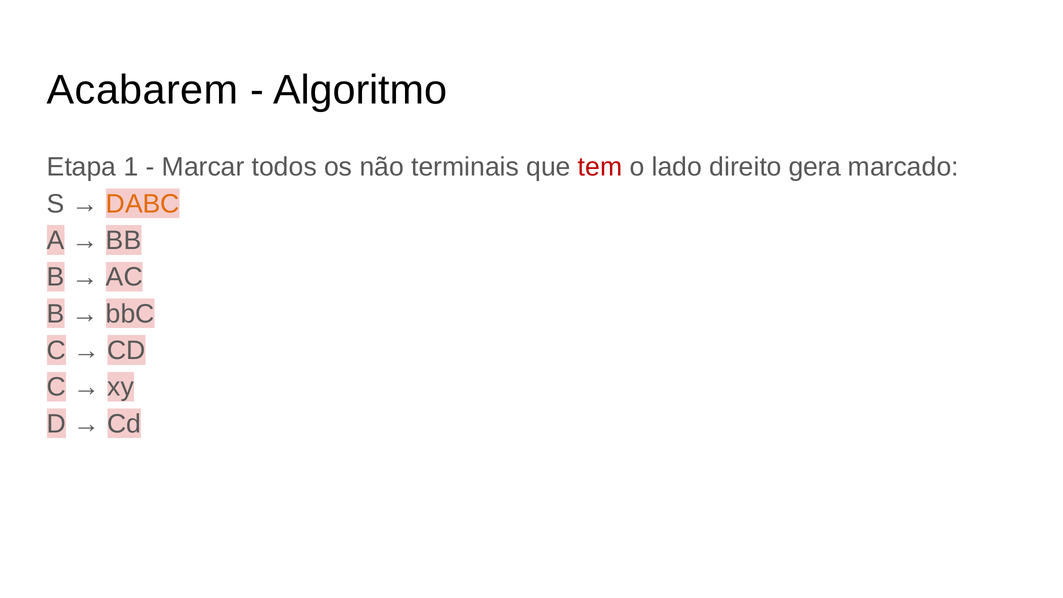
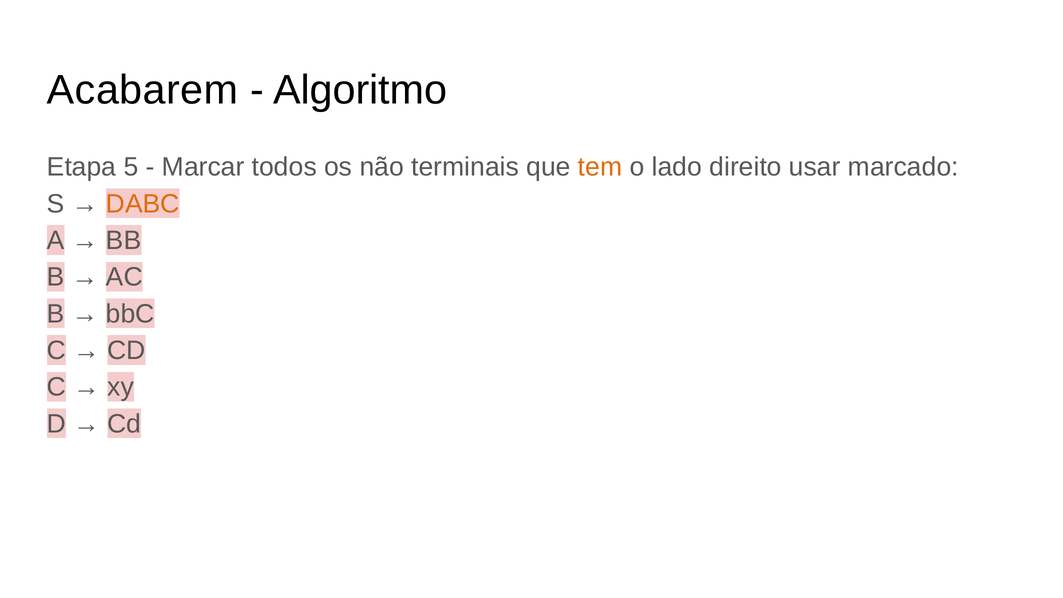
1: 1 -> 5 (131, 167)
tem colour: red -> orange (600, 167)
gera: gera -> usar (815, 167)
